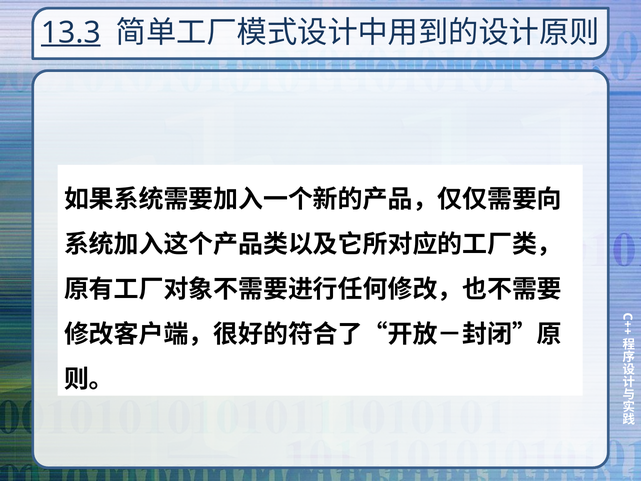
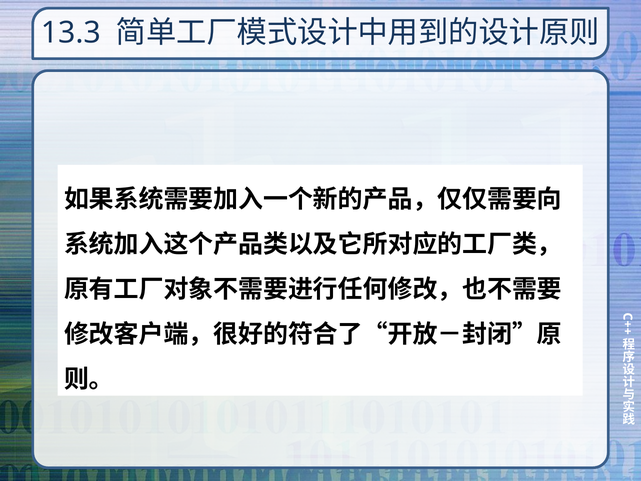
13.3 underline: present -> none (71, 33)
